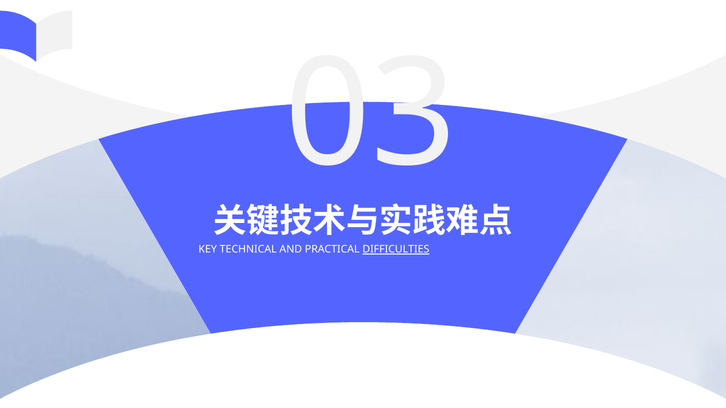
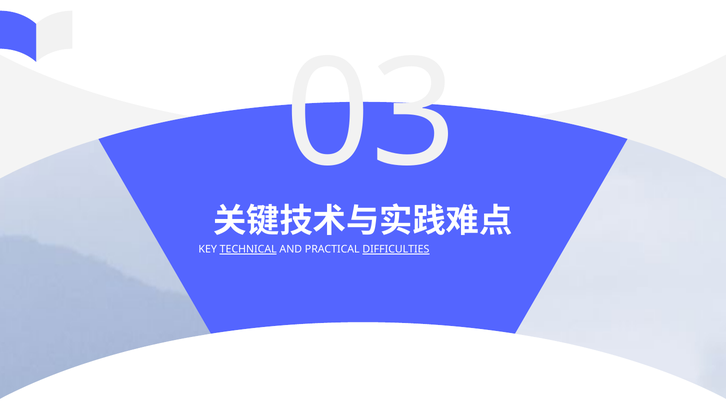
TECHNICAL underline: none -> present (248, 250)
